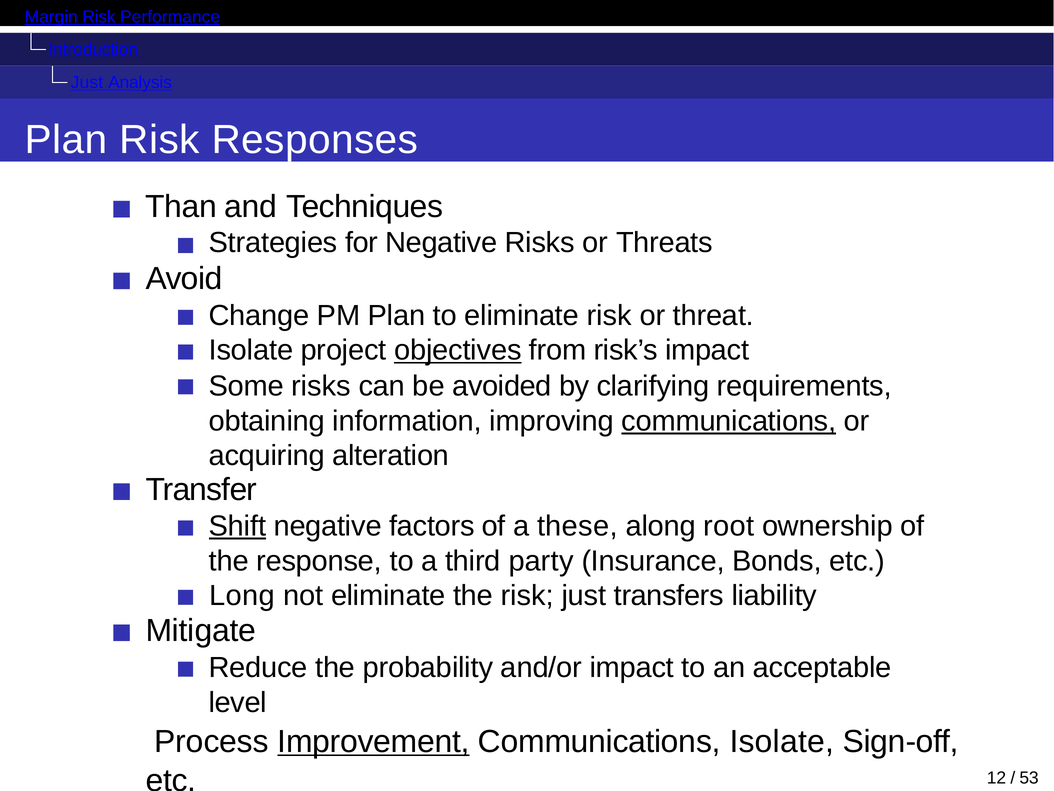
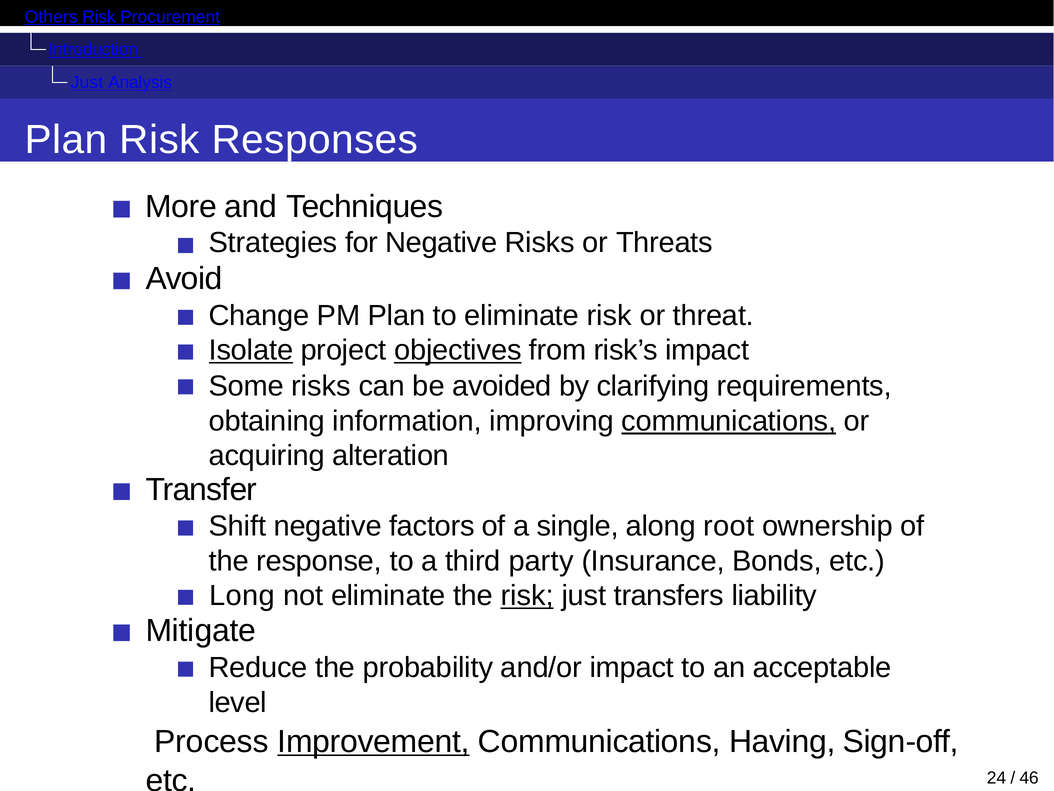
Margin: Margin -> Others (51, 17)
Performance: Performance -> Procurement (170, 17)
Than: Than -> More (181, 207)
Isolate underline: none -> present (251, 350)
Shift underline: present -> none (237, 526)
these: these -> single (578, 526)
risk underline: none -> present (527, 596)
Communications Isolate: Isolate -> Having (782, 742)
12: 12 -> 24 (996, 778)
53: 53 -> 46 (1029, 778)
